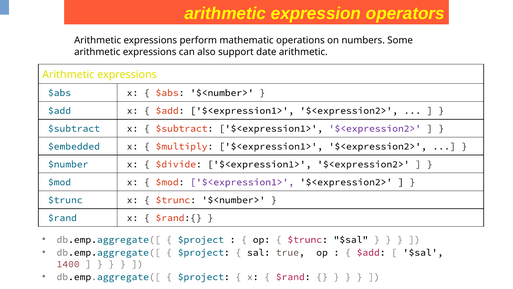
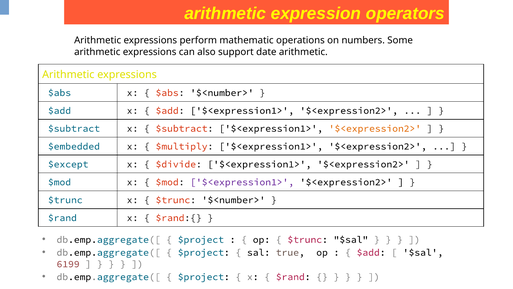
$<expression2> colour: purple -> orange (375, 128)
$number: $number -> $except (68, 164)
1400: 1400 -> 6199 (68, 264)
